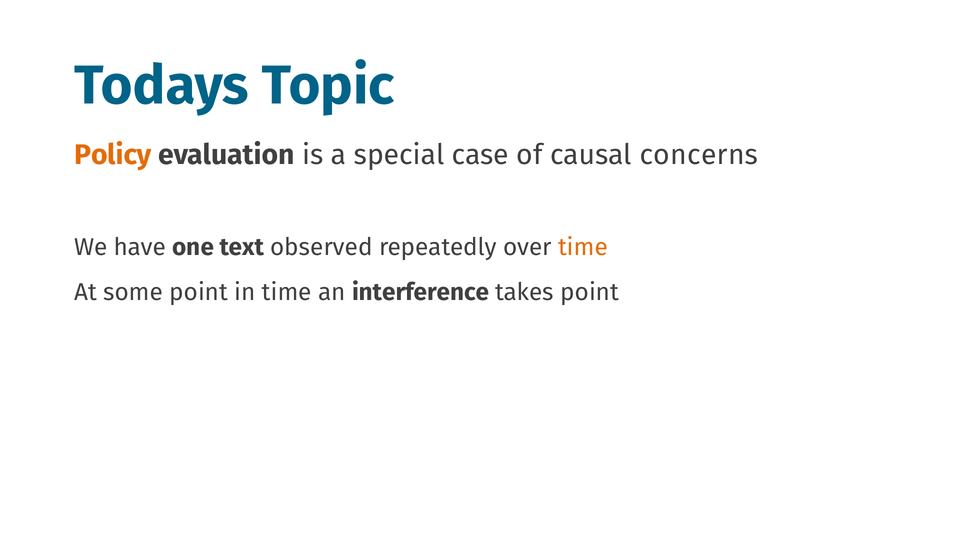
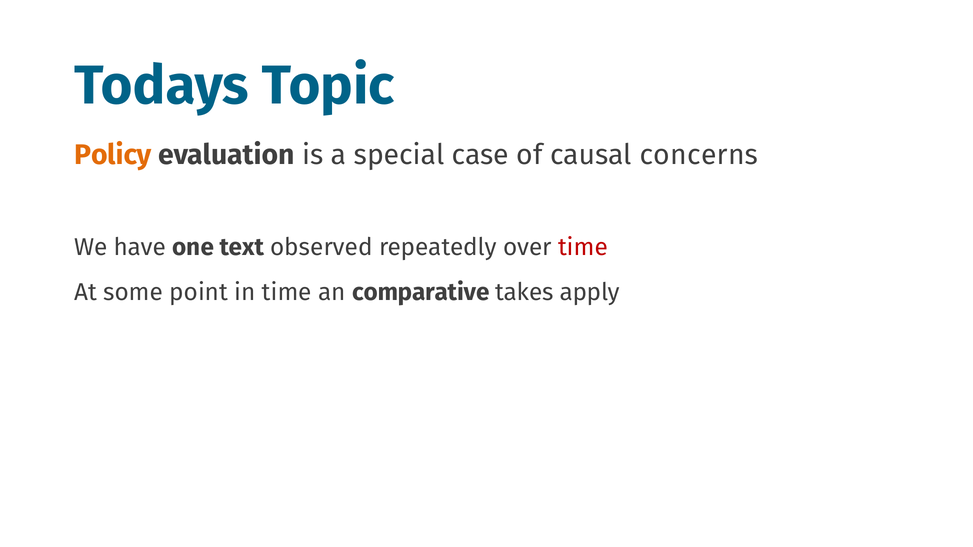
time colour: orange -> red (583, 247)
interference: interference -> comparative (421, 293)
takes point: point -> apply (590, 293)
